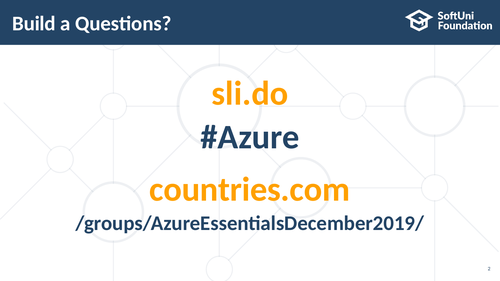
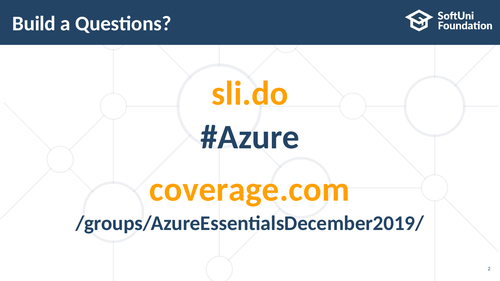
countries.com: countries.com -> coverage.com (249, 190)
